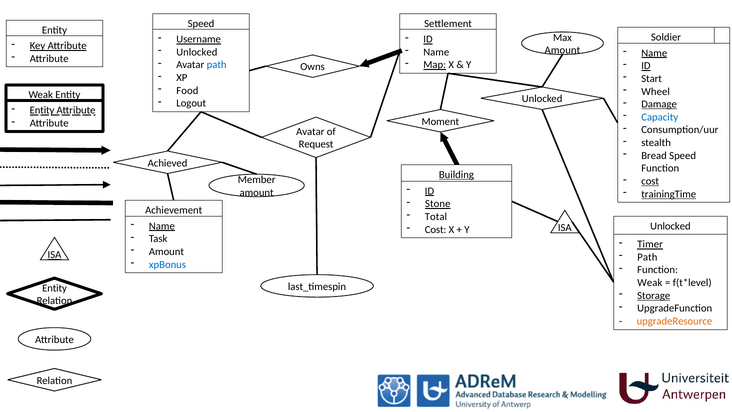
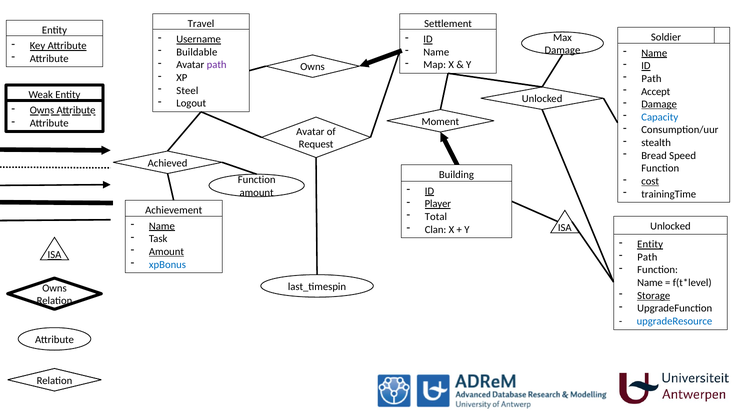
Speed: Speed -> Travel (201, 24)
Amount: Amount -> Damage (562, 50)
Unlocked: Unlocked -> Buildable (197, 52)
path colour: blue -> purple (217, 65)
Map underline: present -> none (435, 65)
Start: Start -> Path (651, 79)
Food: Food -> Steel (187, 91)
Wheel: Wheel -> Accept (656, 91)
Entity: Entity -> Owns (42, 110)
Building underline: present -> none (456, 175)
Member: Member -> Function (257, 180)
trainingTime underline: present -> none (669, 194)
Stone: Stone -> Player (438, 204)
Cost: Cost -> Clan (436, 229)
Timer: Timer -> Entity (650, 244)
Amount underline: none -> present (166, 251)
Weak: Weak -> Name (650, 283)
Entity: Entity -> Owns (54, 288)
upgradeResource colour: orange -> blue (674, 321)
